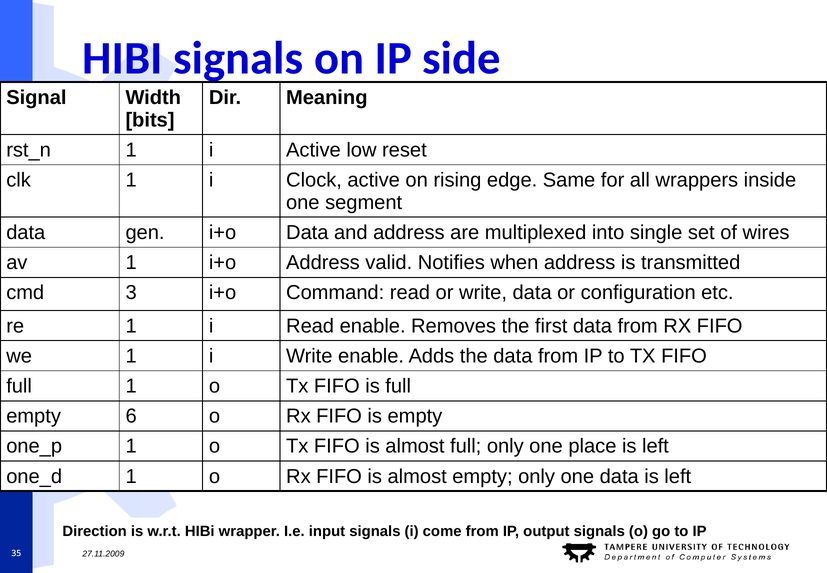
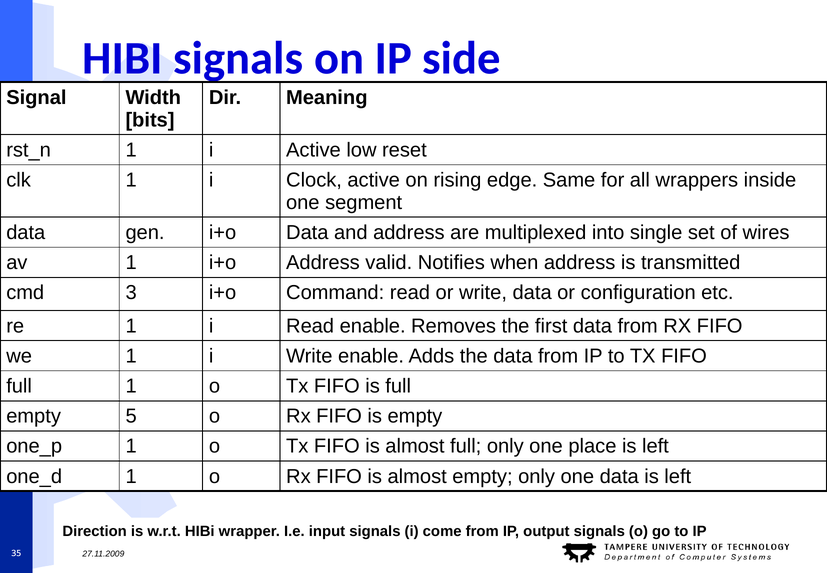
6: 6 -> 5 (131, 416)
